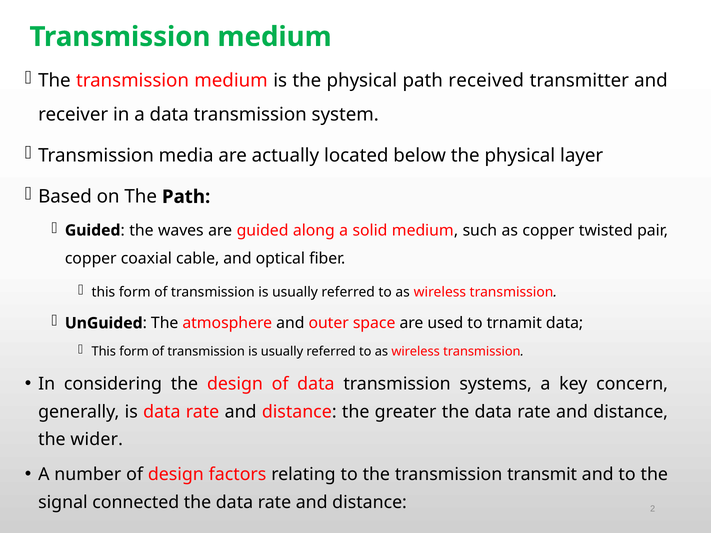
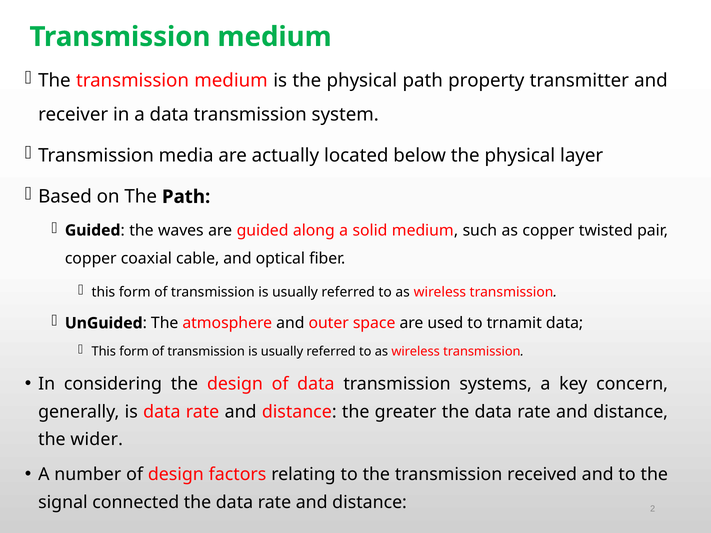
received: received -> property (486, 81)
transmit: transmit -> received (542, 475)
